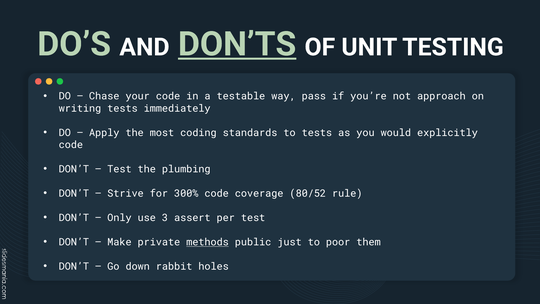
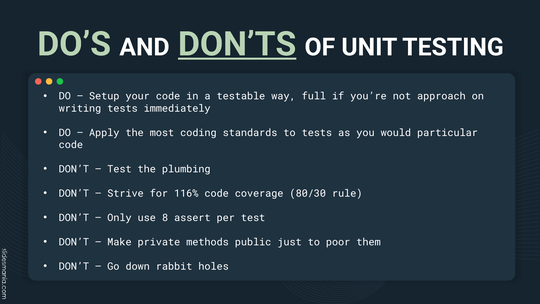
Chase: Chase -> Setup (104, 96)
pass: pass -> full (314, 96)
explicitly: explicitly -> particular (447, 133)
300%: 300% -> 116% (186, 193)
80/52: 80/52 -> 80/30 (308, 193)
3: 3 -> 8 (165, 218)
methods underline: present -> none (208, 242)
